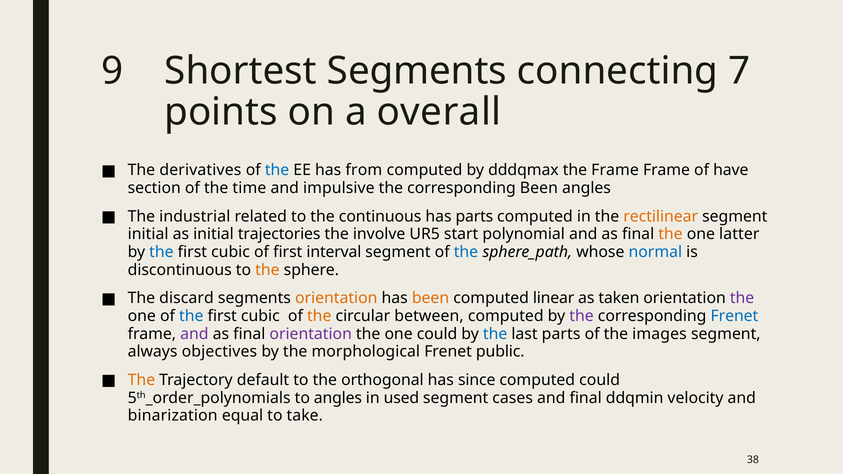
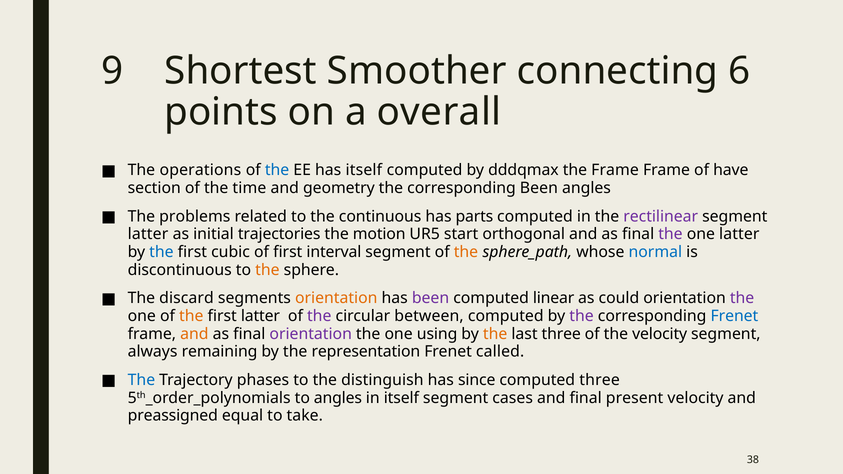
Shortest Segments: Segments -> Smoother (417, 71)
7: 7 -> 6 (739, 71)
derivatives: derivatives -> operations (200, 170)
has from: from -> itself (364, 170)
impulsive: impulsive -> geometry (339, 188)
industrial: industrial -> problems (195, 216)
rectilinear colour: orange -> purple (661, 216)
initial: initial -> latter (148, 234)
involve: involve -> motion (379, 234)
polynomial: polynomial -> orthogonal (524, 234)
the colour: orange -> purple (670, 234)
the colour: blue -> orange (466, 252)
been colour: orange -> purple (431, 298)
taken: taken -> could (619, 298)
the colour: blue -> orange (191, 316)
cubic: cubic -> latter (260, 316)
the colour: orange -> purple (319, 316)
and colour: purple -> orange (194, 334)
one could: could -> using (437, 334)
the colour: blue -> orange (495, 334)
last parts: parts -> three (561, 334)
the images: images -> velocity (660, 334)
objectives: objectives -> remaining (220, 352)
morphological: morphological -> representation (366, 352)
public: public -> called (500, 352)
The colour: orange -> blue (141, 380)
default: default -> phases (263, 380)
orthogonal: orthogonal -> distinguish (382, 380)
computed could: could -> three (600, 380)
in used: used -> itself (401, 398)
ddqmin: ddqmin -> present (635, 398)
binarization: binarization -> preassigned (173, 416)
